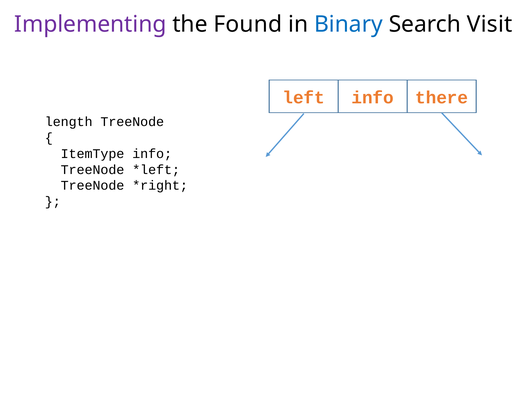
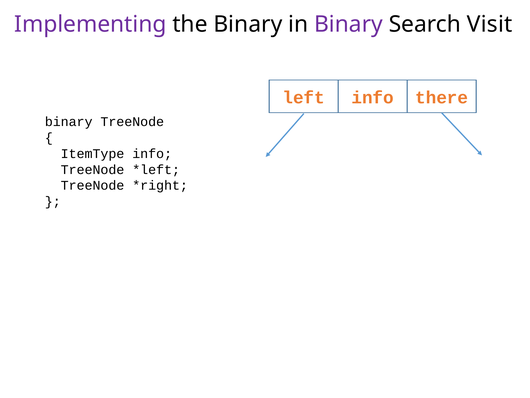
the Found: Found -> Binary (248, 24)
Binary colour: blue -> purple (348, 24)
length: length -> binary (69, 122)
